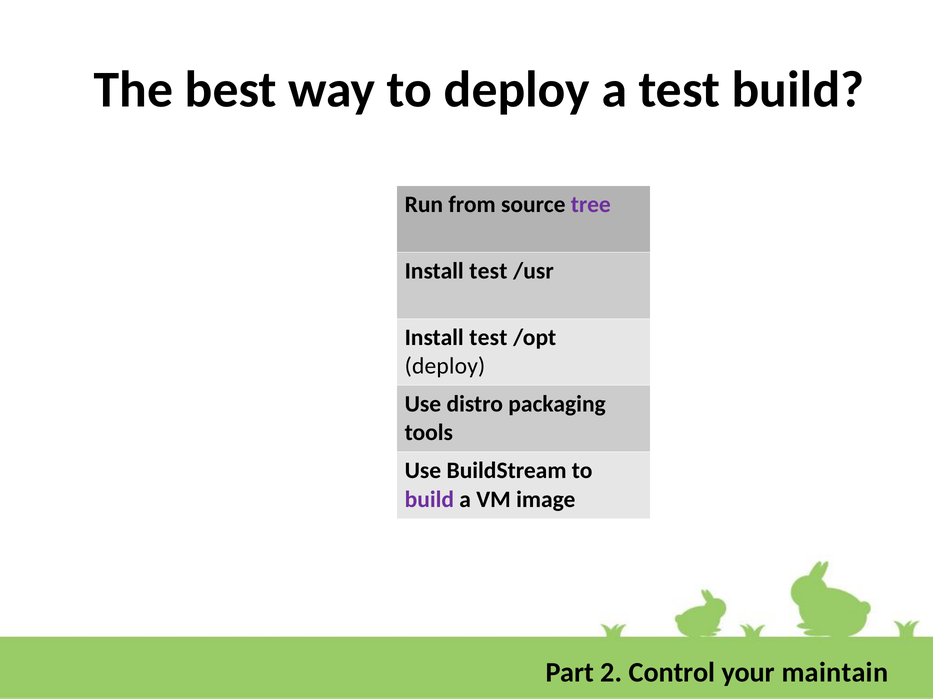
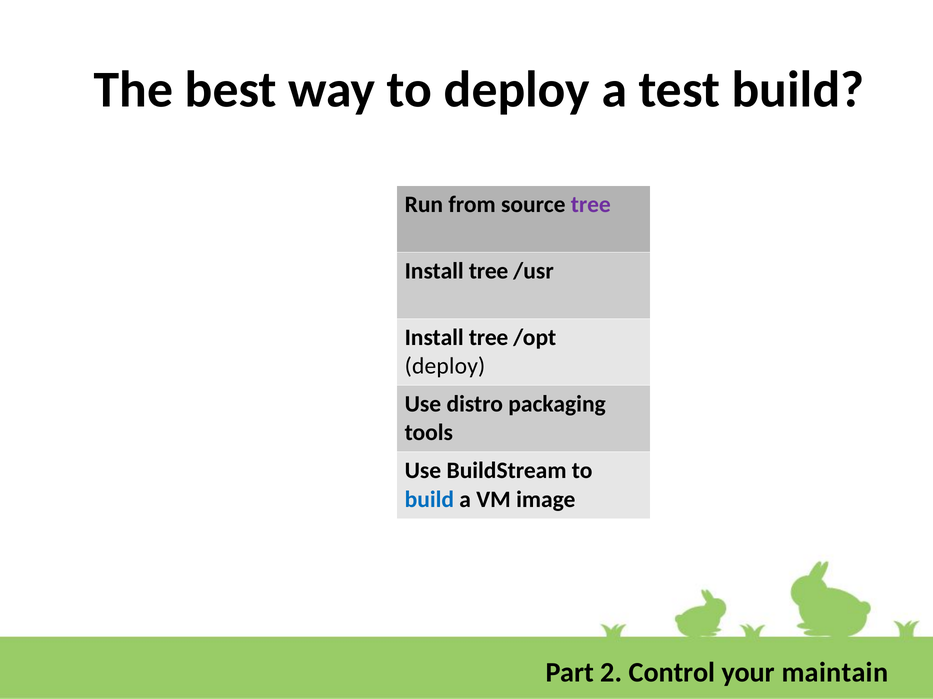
test: test -> tree (489, 271)
test: test -> tree (489, 338)
build colour: purple -> blue (429, 500)
